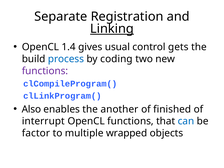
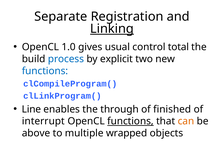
1.4: 1.4 -> 1.0 (69, 47)
gets: gets -> total (178, 47)
coding: coding -> explicit (117, 59)
functions colour: purple -> blue (45, 71)
Also: Also -> Line (31, 109)
another: another -> through (120, 109)
functions underline: none -> present (130, 121)
can colour: blue -> orange (186, 121)
factor: factor -> above (36, 133)
